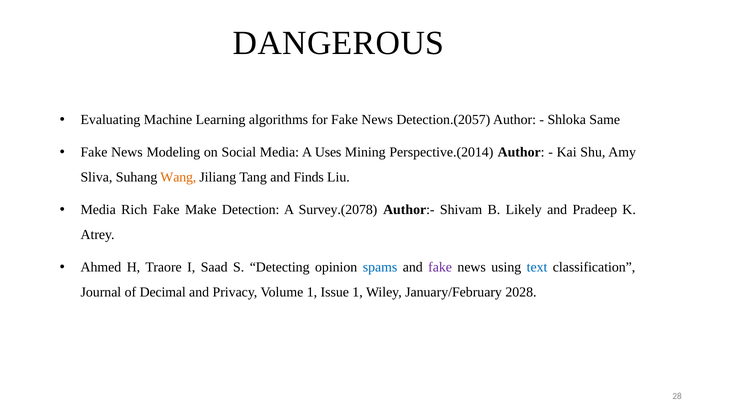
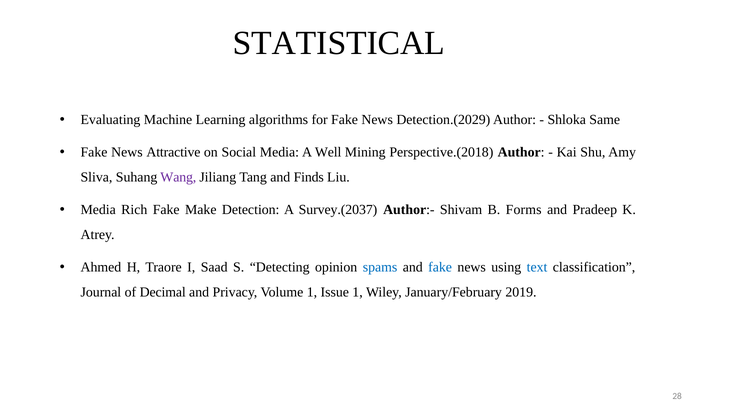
DANGEROUS: DANGEROUS -> STATISTICAL (339, 43)
Detection.(2057: Detection.(2057 -> Detection.(2029 (443, 120)
Modeling: Modeling -> Attractive (173, 152)
Uses: Uses -> Well (328, 152)
Perspective.(2014: Perspective.(2014 -> Perspective.(2018 (441, 152)
Wang colour: orange -> purple (178, 177)
Survey.(2078: Survey.(2078 -> Survey.(2037 (338, 210)
Likely: Likely -> Forms (524, 210)
fake colour: purple -> blue (440, 267)
2028: 2028 -> 2019 (521, 292)
